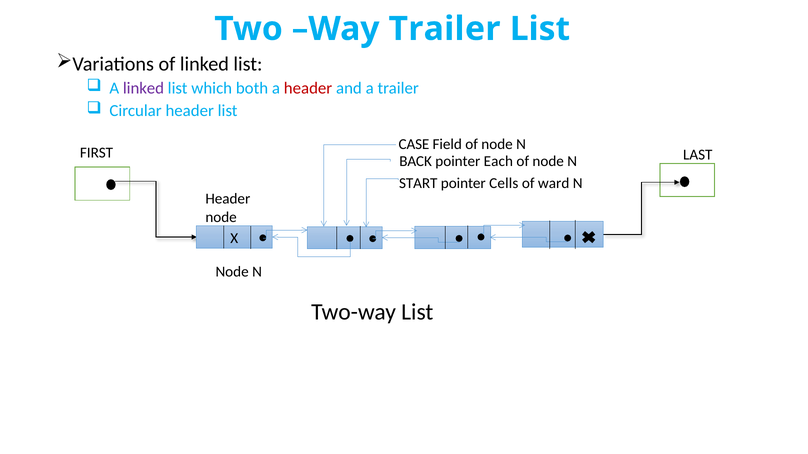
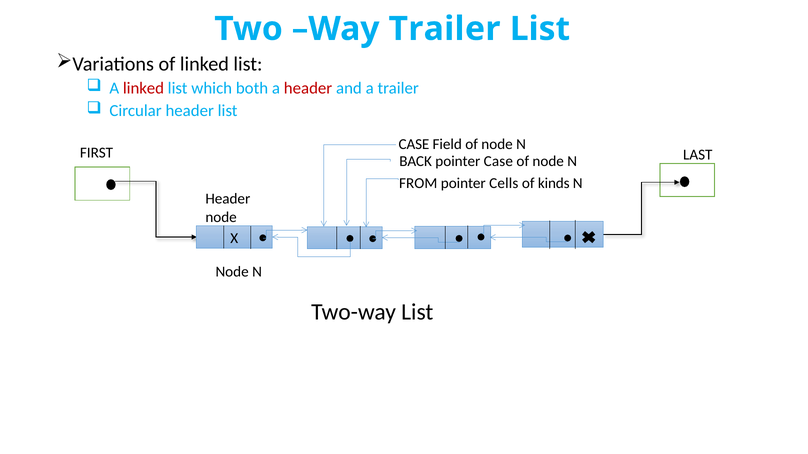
linked colour: purple -> red (143, 88)
pointer Each: Each -> Case (498, 161)
START: START -> FROM (418, 184)
ward: ward -> kinds (554, 184)
